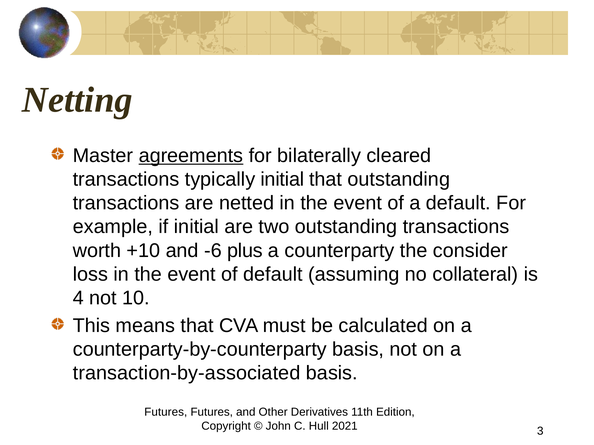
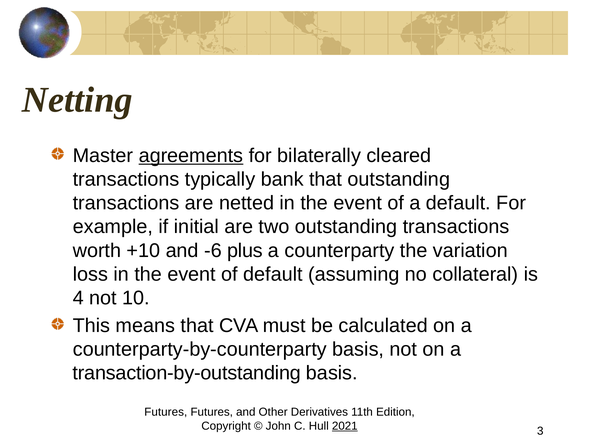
typically initial: initial -> bank (282, 180)
consider: consider -> variation (470, 251)
transaction-by-associated: transaction-by-associated -> transaction-by-outstanding (187, 374)
2021 underline: none -> present (345, 426)
